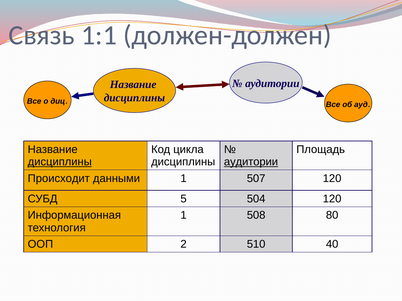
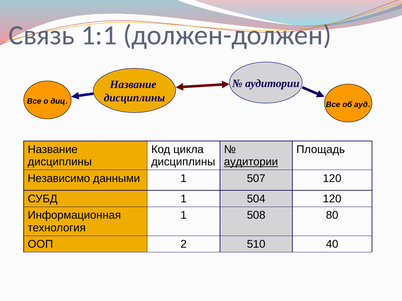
дисциплины underline: present -> none (60, 162)
Происходит: Происходит -> Независимо (59, 179)
СУБД 5: 5 -> 1 (184, 199)
